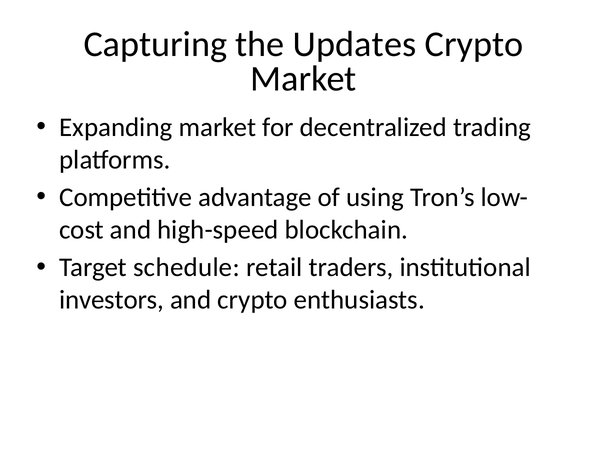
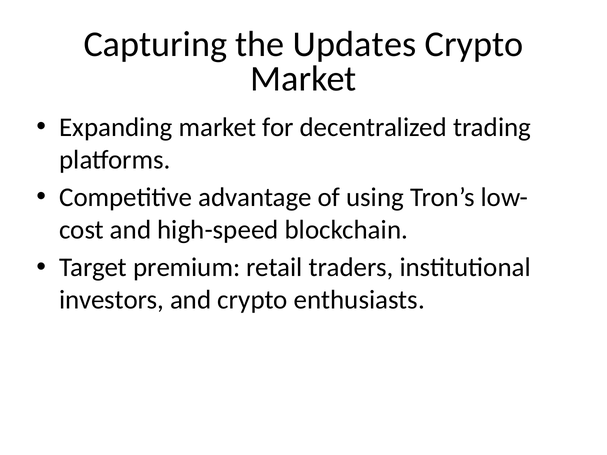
schedule: schedule -> premium (187, 268)
